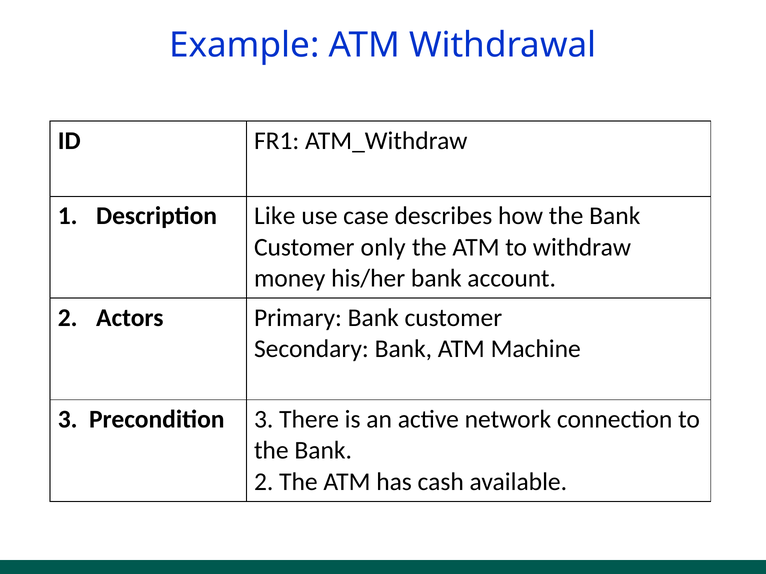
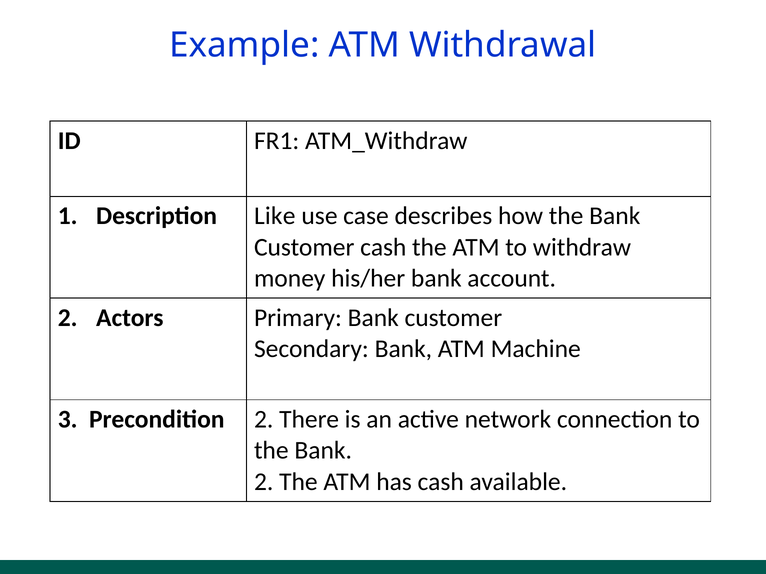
Customer only: only -> cash (383, 247)
Precondition 3: 3 -> 2 (264, 420)
